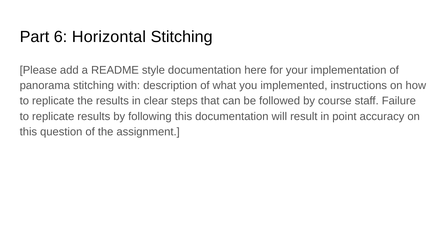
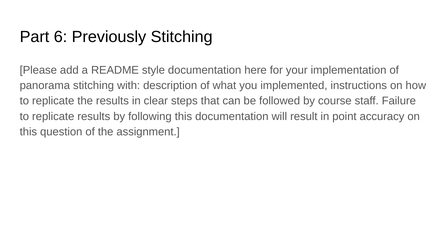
Horizontal: Horizontal -> Previously (109, 37)
